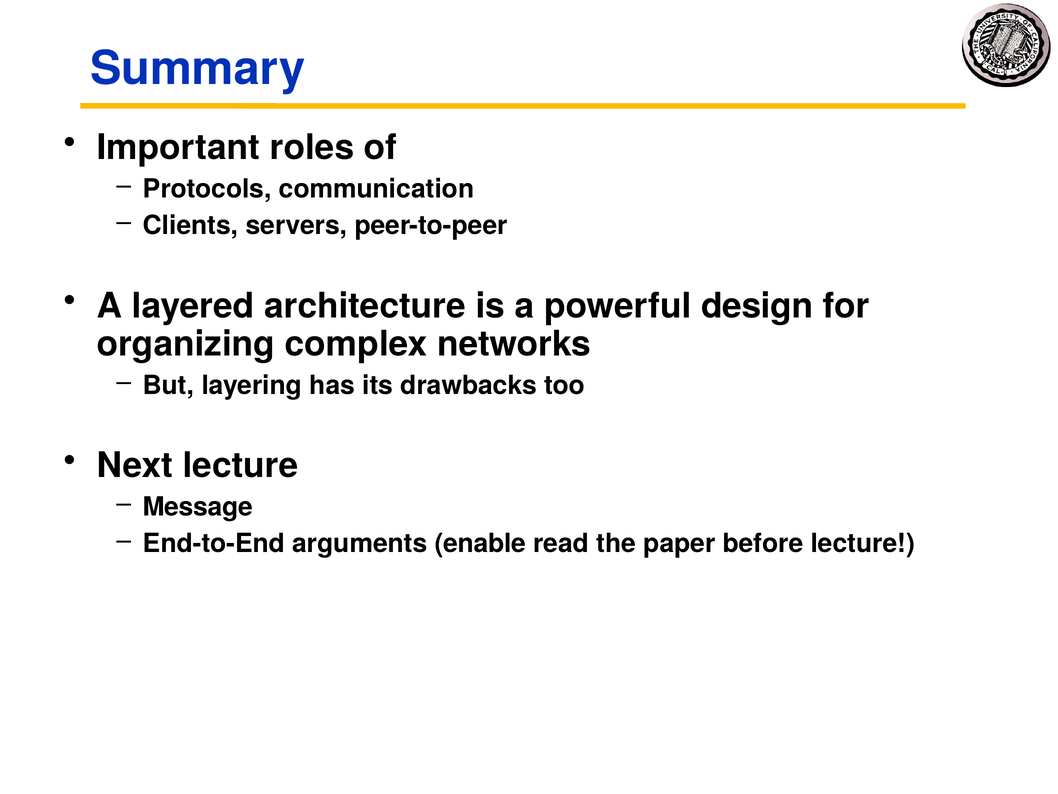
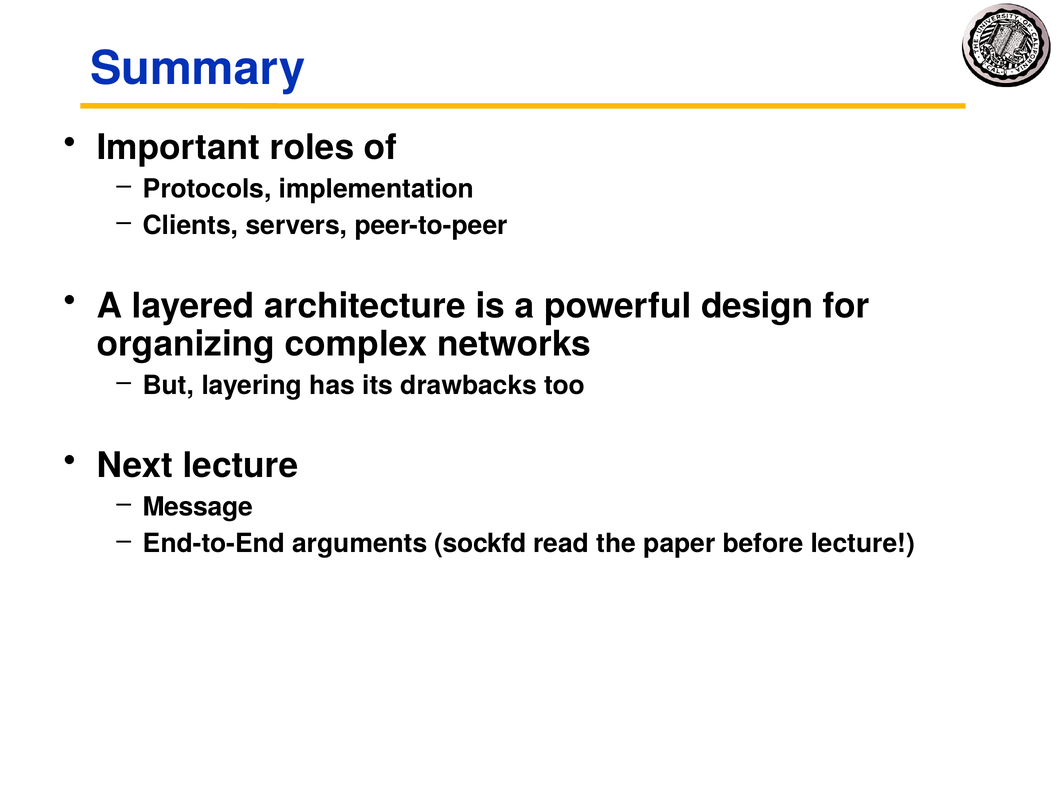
communication: communication -> implementation (377, 189)
enable: enable -> sockfd (480, 543)
